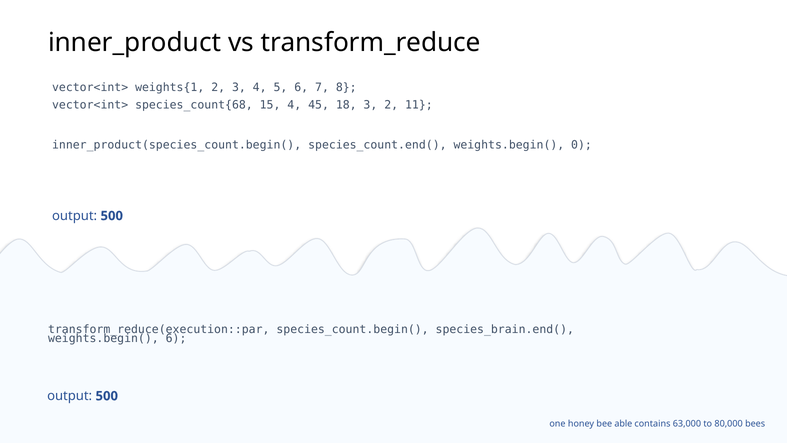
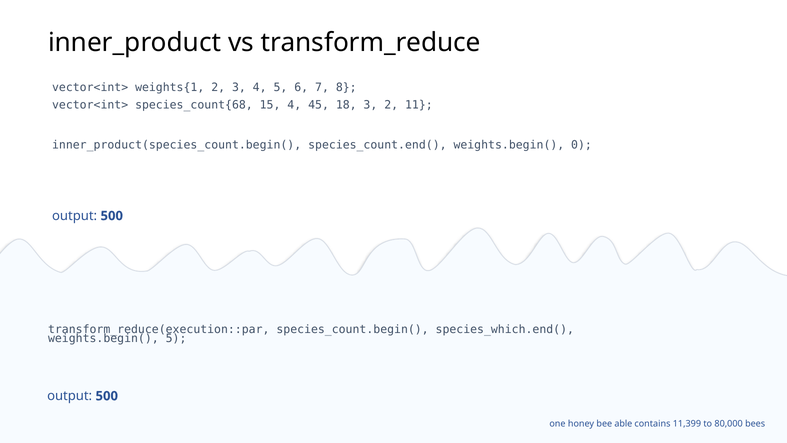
species_brain.end(: species_brain.end( -> species_which.end( (505, 329)
weights.begin( 6: 6 -> 5 (176, 338)
63,000: 63,000 -> 11,399 (687, 424)
